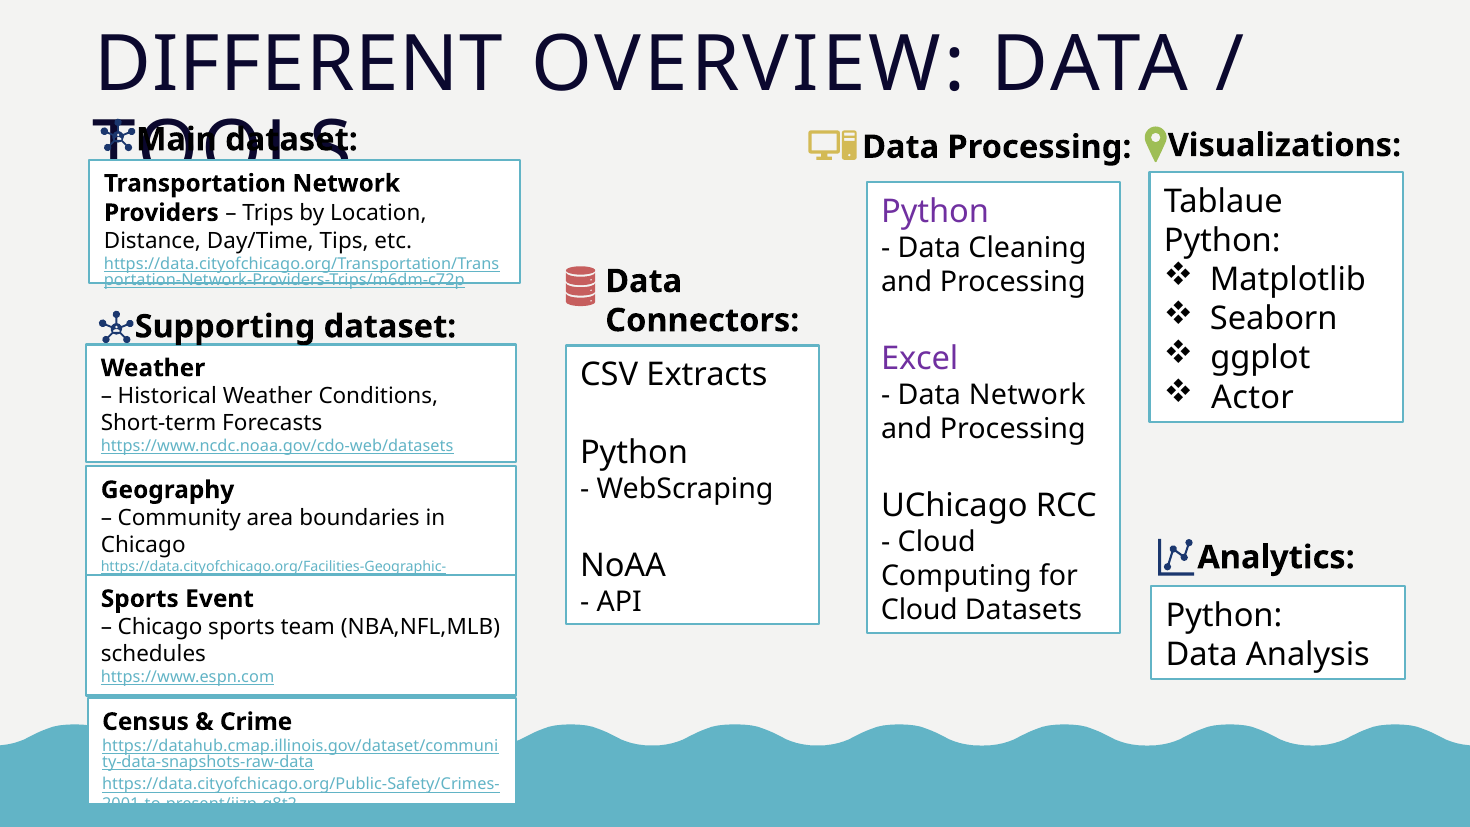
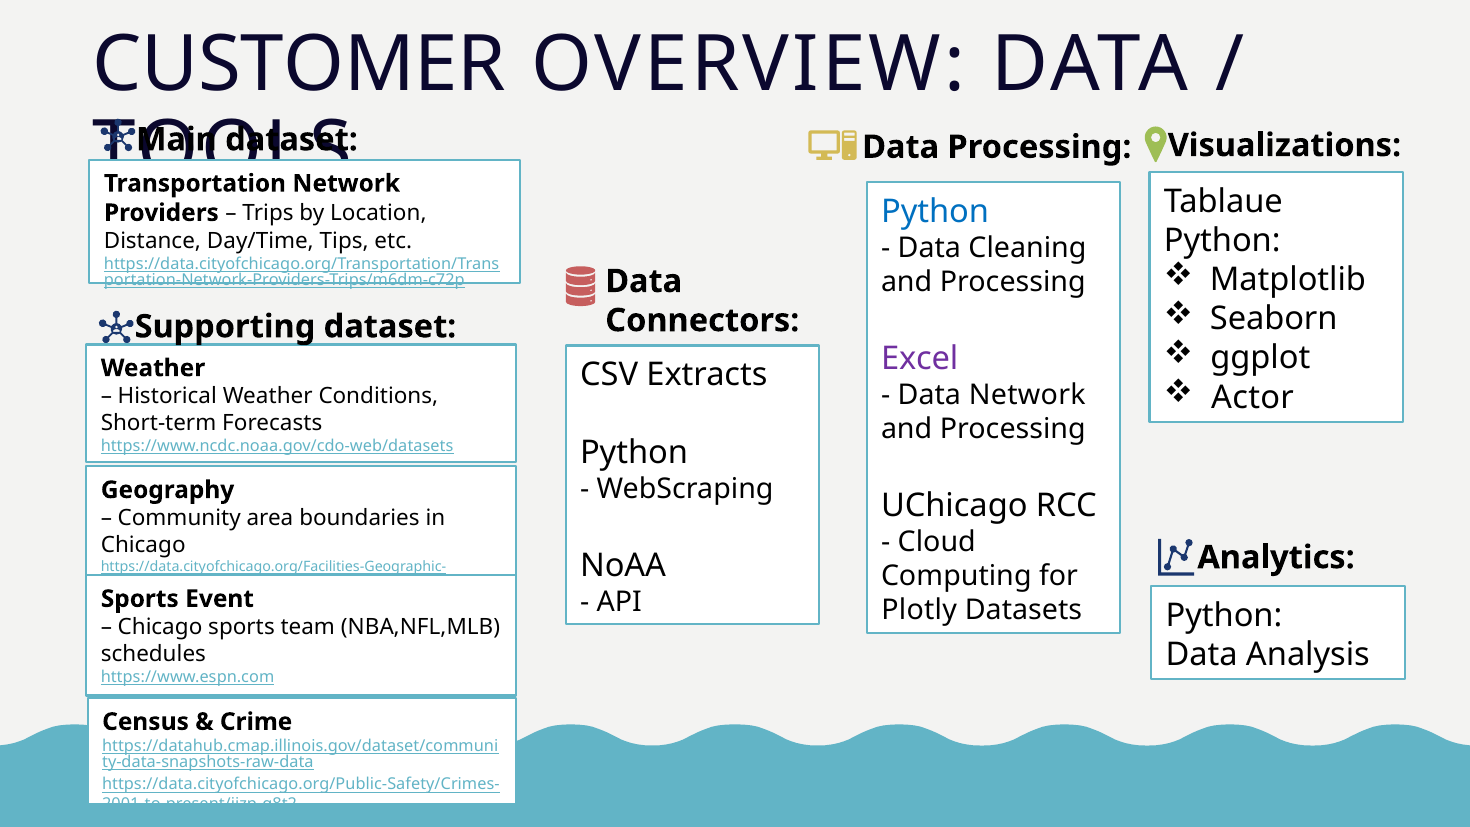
DIFFERENT: DIFFERENT -> CUSTOMER (299, 65)
Python colour: purple -> blue (935, 211)
Cloud: Cloud -> Plotly (919, 610)
